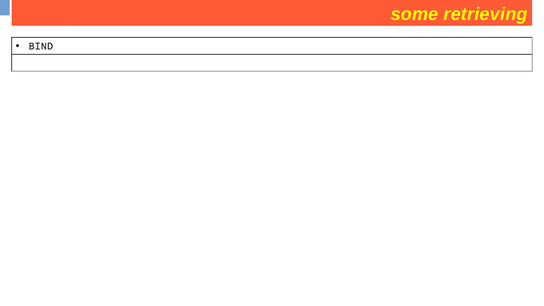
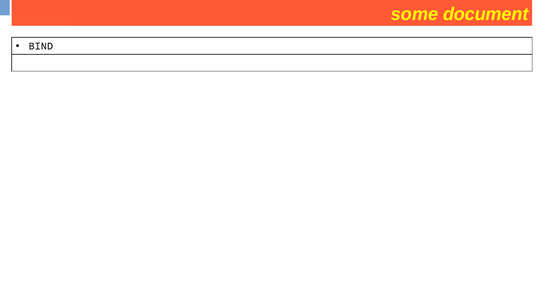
retrieving: retrieving -> document (486, 14)
